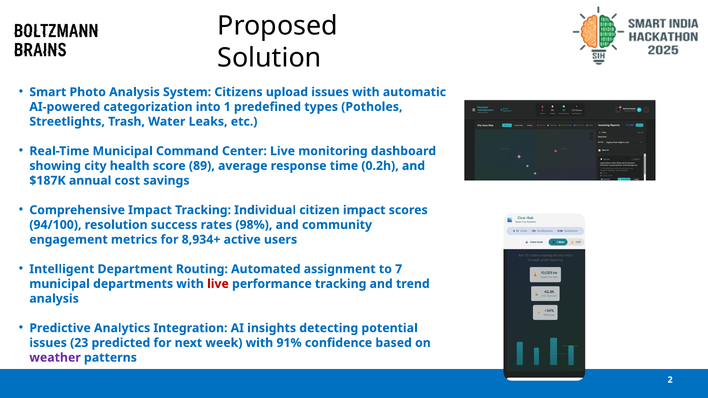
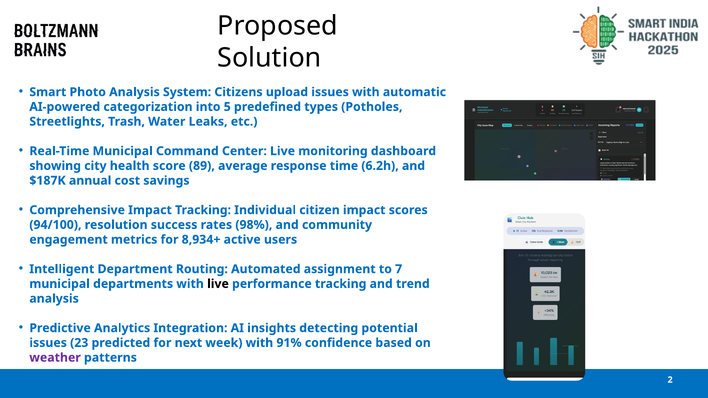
1: 1 -> 5 (227, 107)
0.2h: 0.2h -> 6.2h (380, 166)
live colour: red -> black (218, 284)
